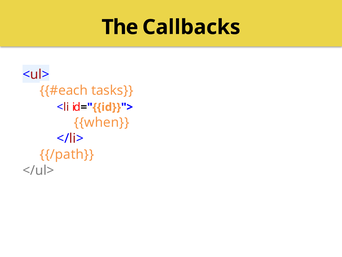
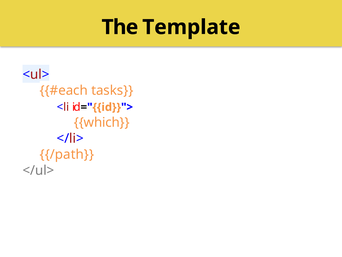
Callbacks: Callbacks -> Template (191, 27)
when: when -> which (102, 122)
